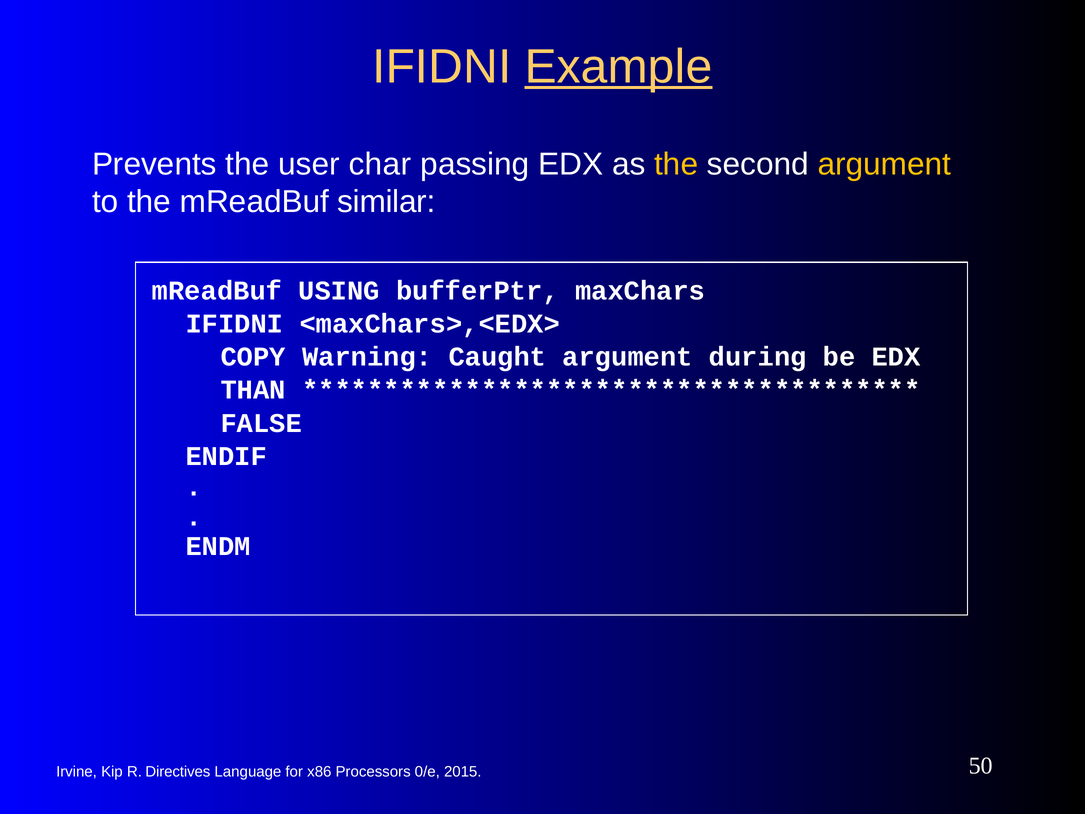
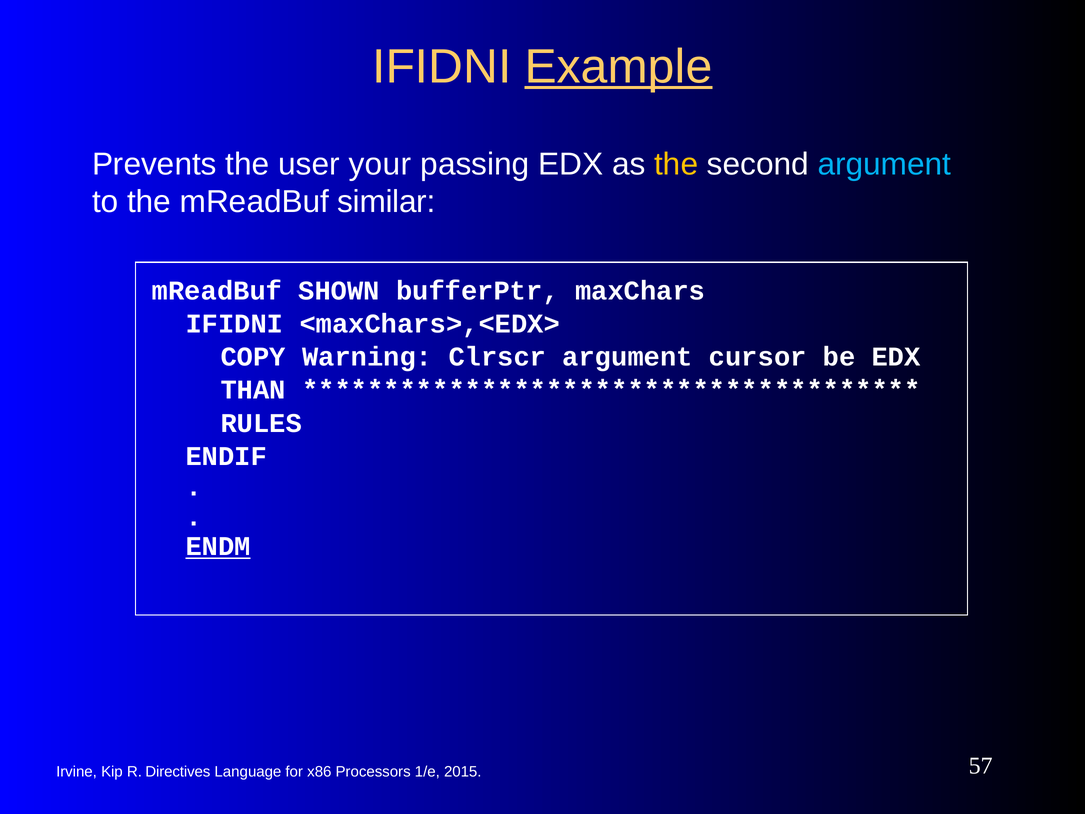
char: char -> your (380, 164)
argument colour: yellow -> light blue (884, 164)
USING: USING -> SHOWN (339, 291)
Caught: Caught -> Clrscr (497, 357)
during: during -> cursor (758, 357)
FALSE: FALSE -> RULES (261, 423)
ENDM underline: none -> present (218, 546)
0/e: 0/e -> 1/e (427, 771)
50: 50 -> 57 (981, 766)
